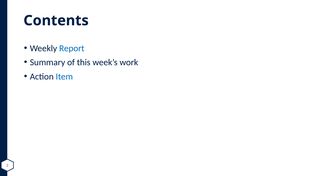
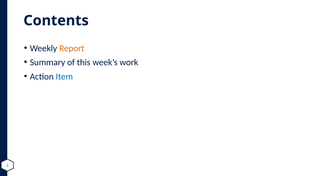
Report colour: blue -> orange (72, 48)
